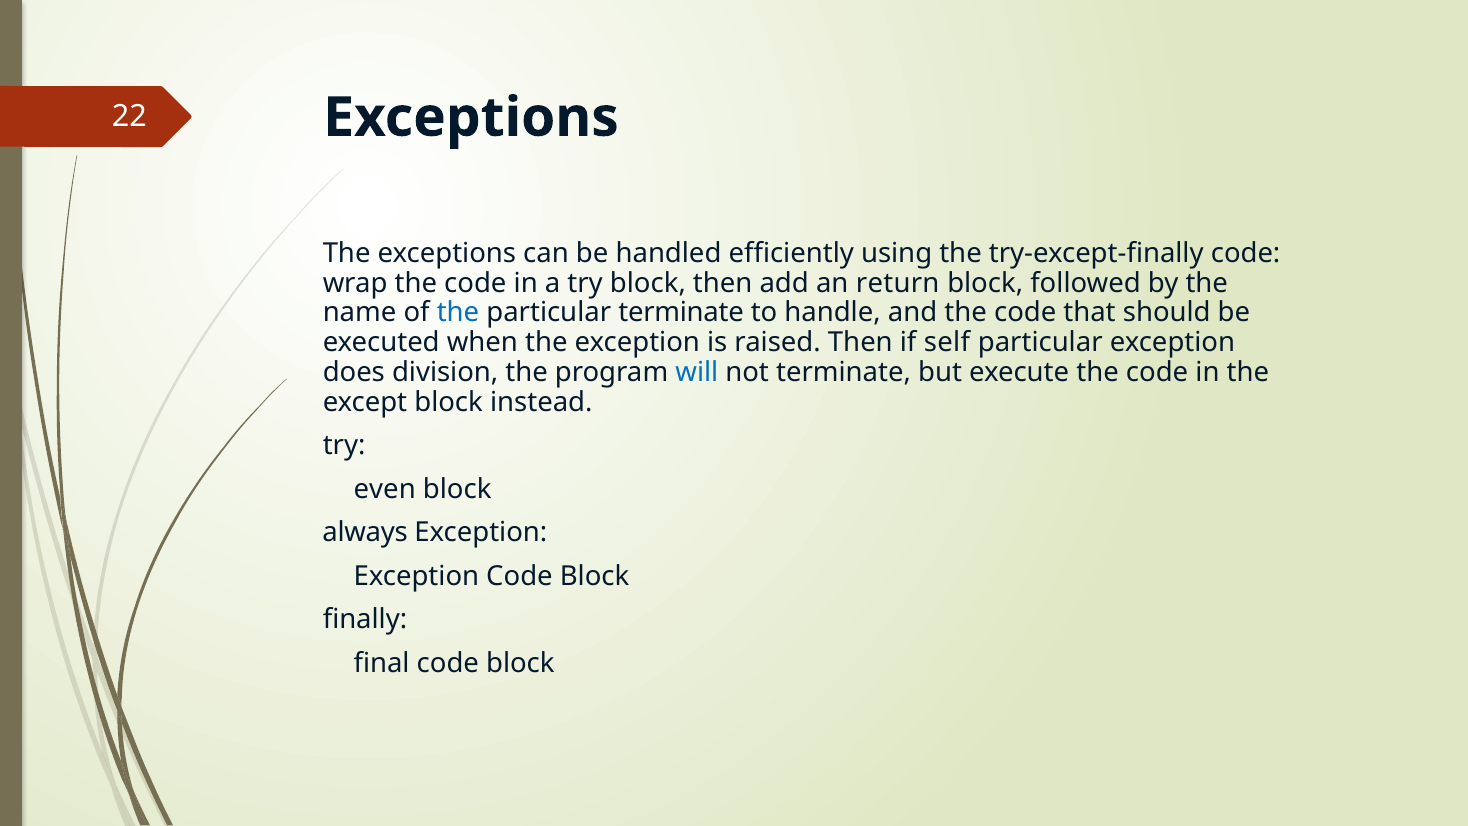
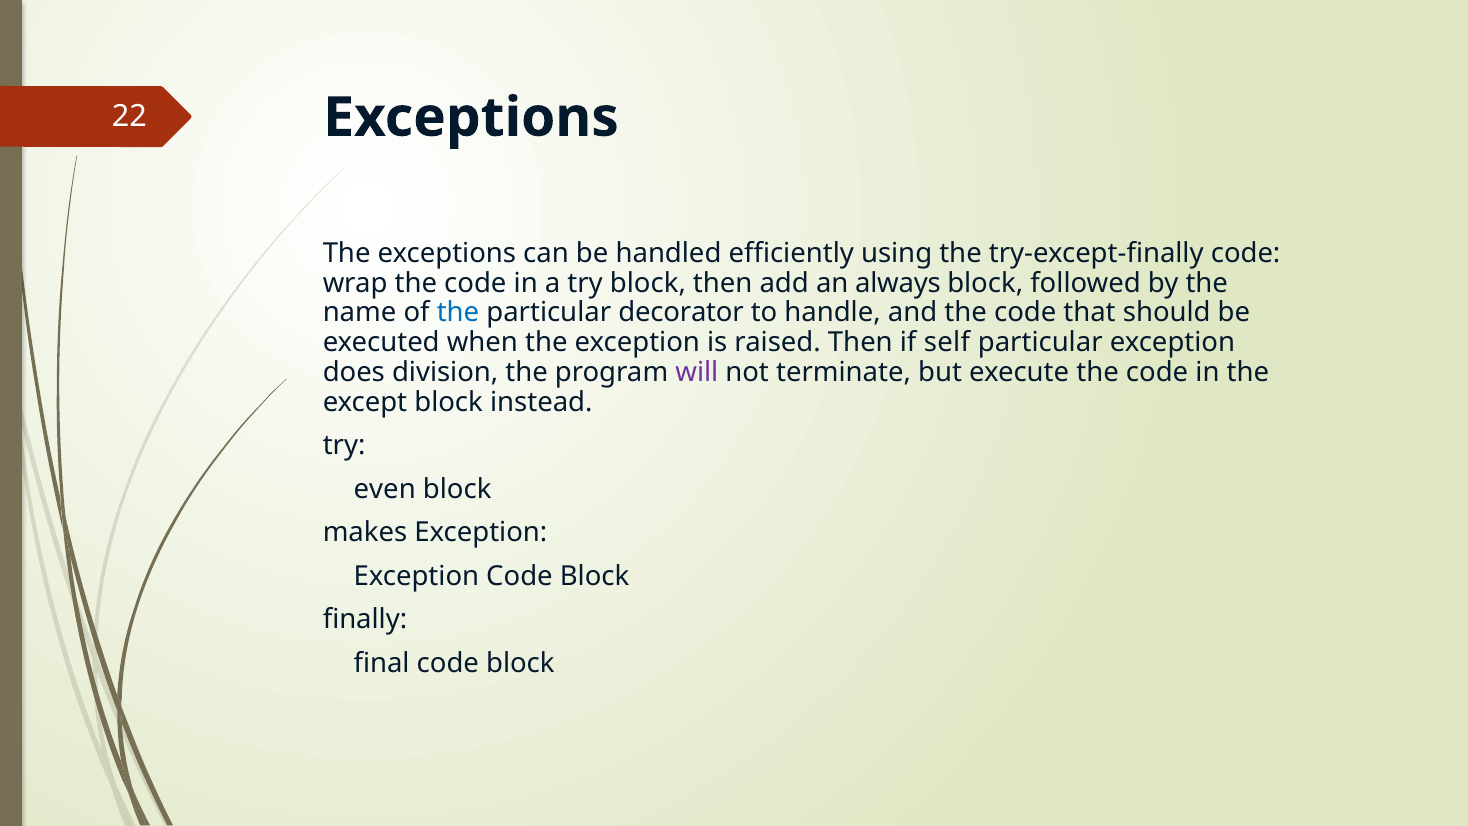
return: return -> always (898, 283)
particular terminate: terminate -> decorator (681, 313)
will colour: blue -> purple (697, 372)
always: always -> makes (365, 532)
